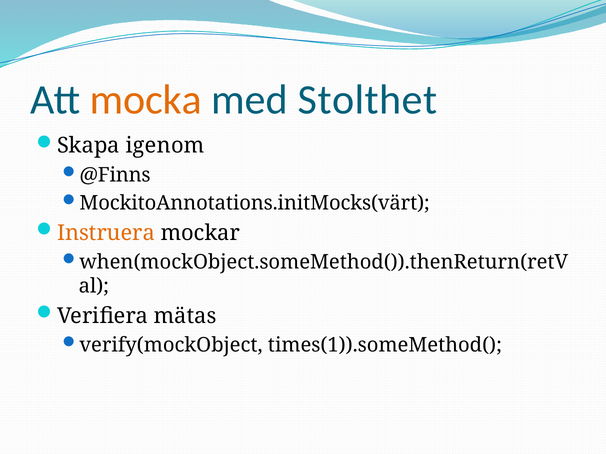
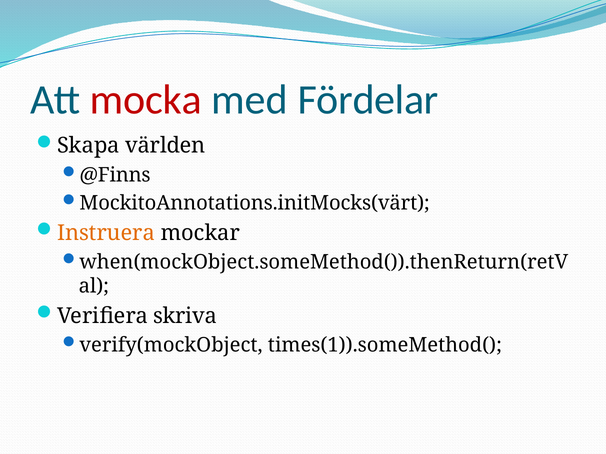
mocka colour: orange -> red (146, 100)
Stolthet: Stolthet -> Fördelar (368, 100)
igenom: igenom -> världen (165, 146)
mätas: mätas -> skriva (185, 316)
